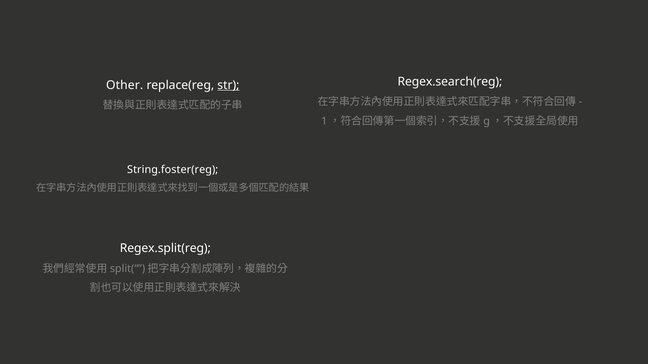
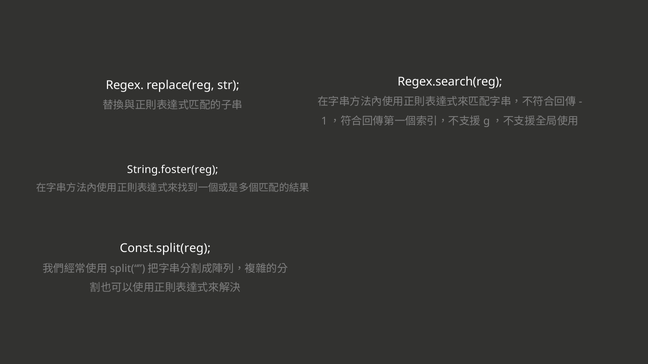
Other: Other -> Regex (125, 85)
str underline: present -> none (228, 85)
Regex.split(reg: Regex.split(reg -> Const.split(reg (165, 249)
